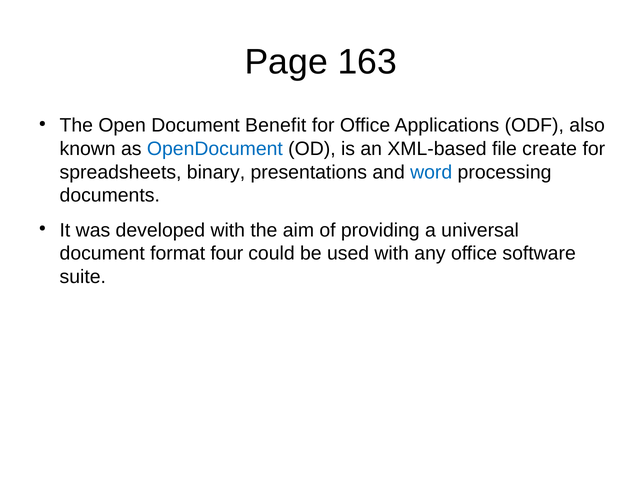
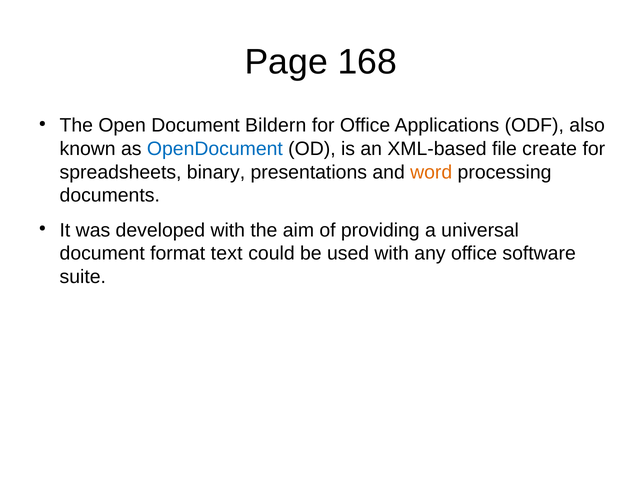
163: 163 -> 168 (367, 62)
Benefit: Benefit -> Bildern (276, 126)
word colour: blue -> orange (431, 172)
four: four -> text (227, 254)
